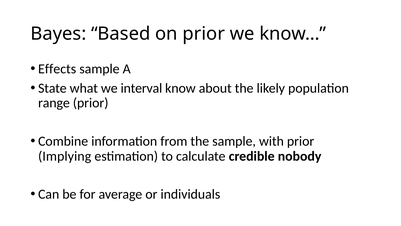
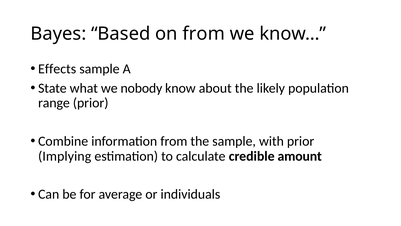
on prior: prior -> from (204, 34)
interval: interval -> nobody (141, 88)
nobody: nobody -> amount (300, 156)
